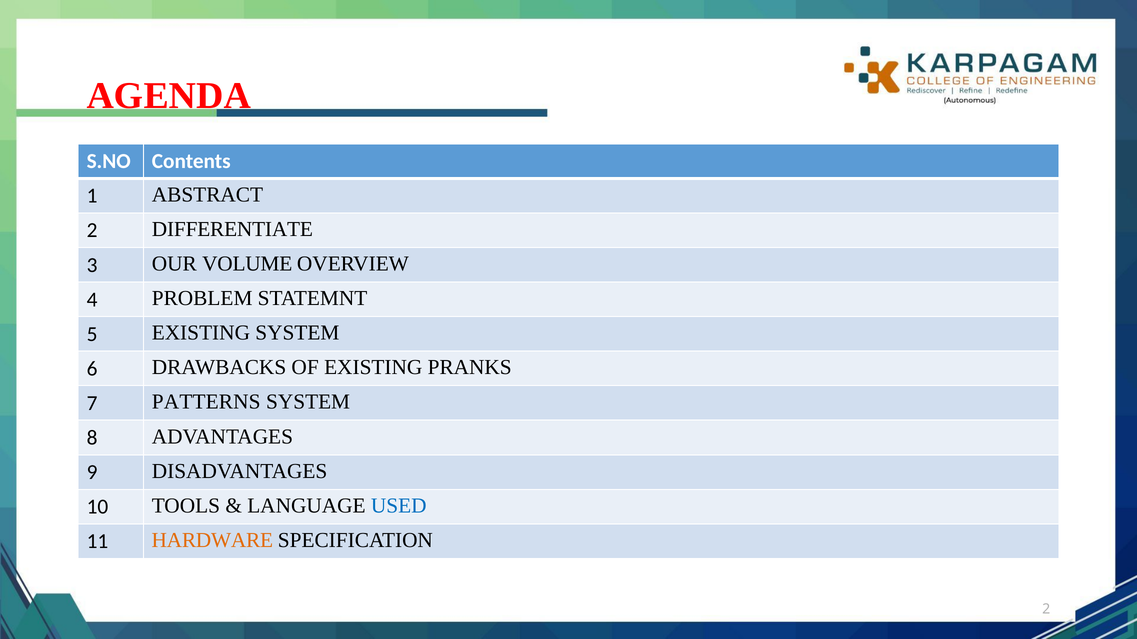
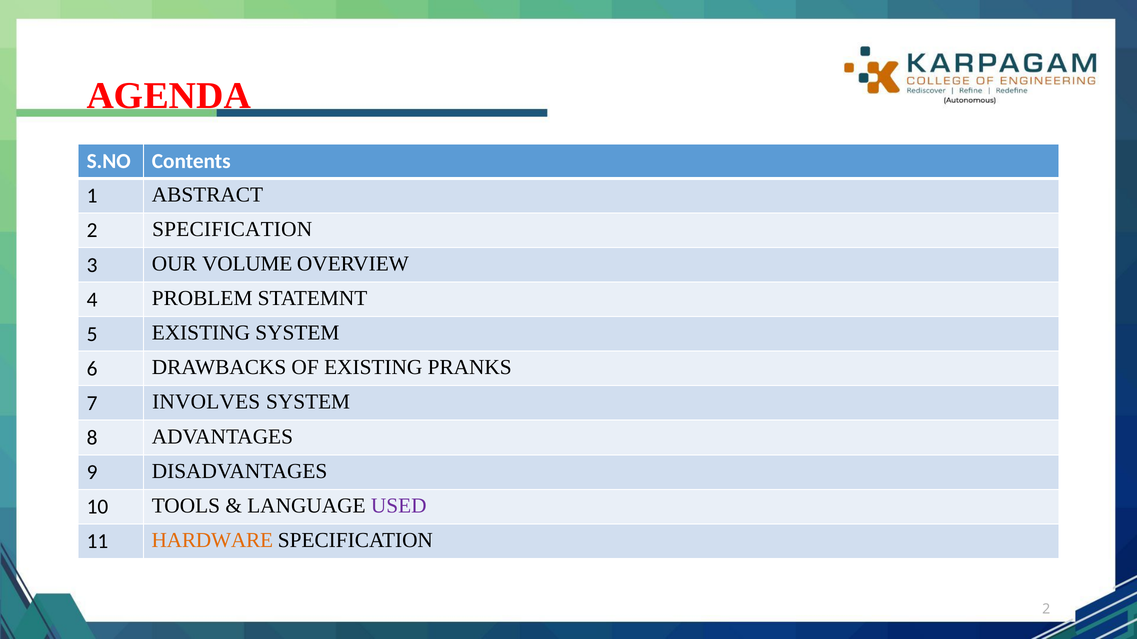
2 DIFFERENTIATE: DIFFERENTIATE -> SPECIFICATION (232, 229)
PATTERNS: PATTERNS -> INVOLVES (206, 402)
USED colour: blue -> purple (399, 506)
